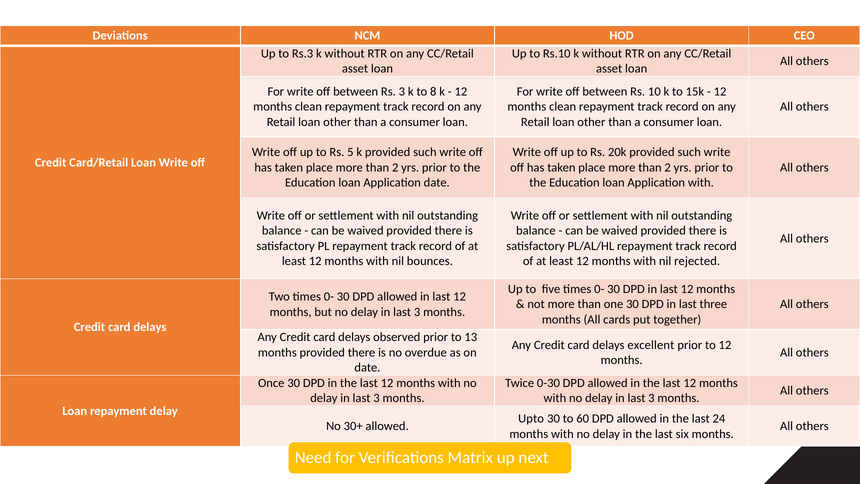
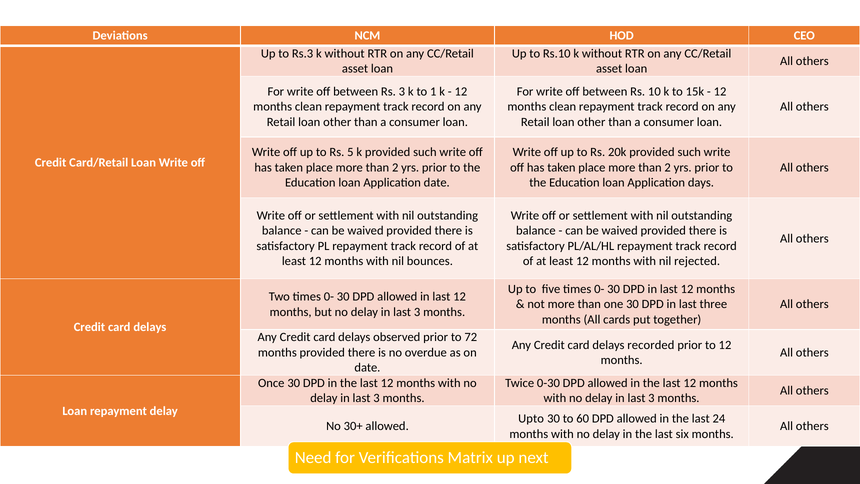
8: 8 -> 1 (433, 91)
Application with: with -> days (701, 183)
13: 13 -> 72 (471, 337)
excellent: excellent -> recorded (651, 345)
